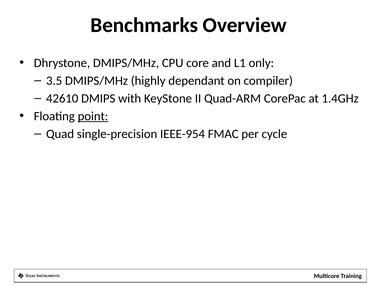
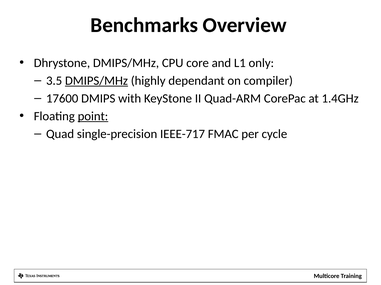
DMIPS/MHz underline: none -> present (96, 81)
42610: 42610 -> 17600 (62, 99)
IEEE-954: IEEE-954 -> IEEE-717 (183, 134)
